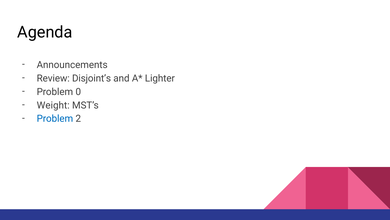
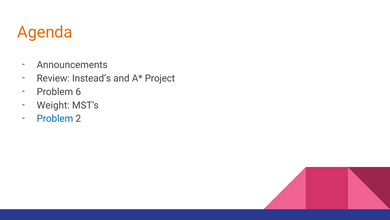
Agenda colour: black -> orange (45, 32)
Disjoint’s: Disjoint’s -> Instead’s (92, 78)
Lighter: Lighter -> Project (160, 78)
0: 0 -> 6 (78, 92)
